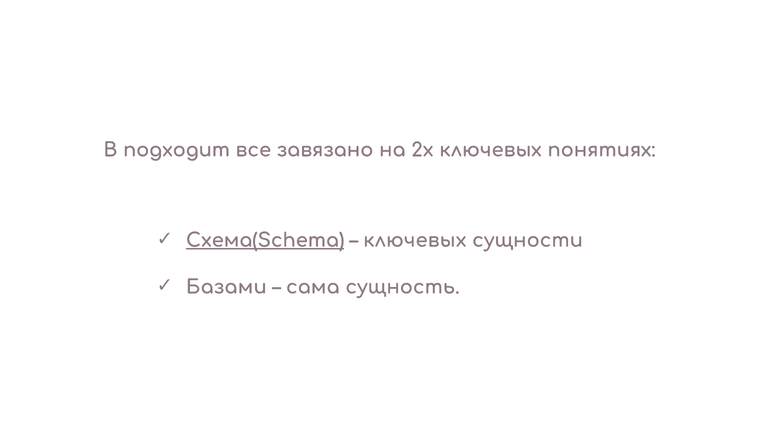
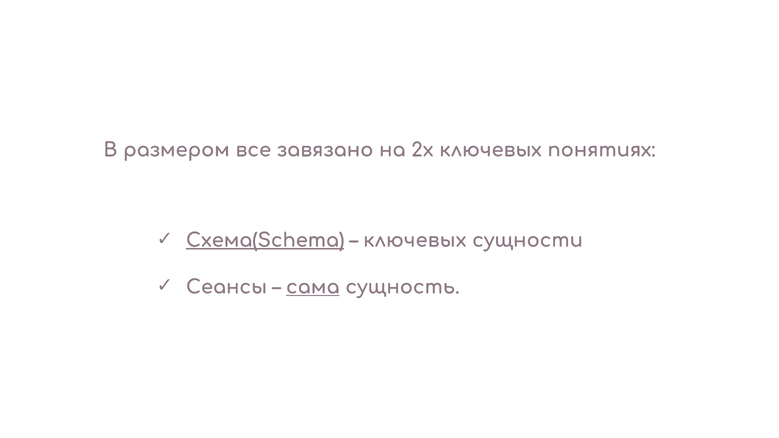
подходит: подходит -> размером (176, 150)
Базами: Базами -> Сеансы (226, 287)
сама underline: none -> present (313, 287)
